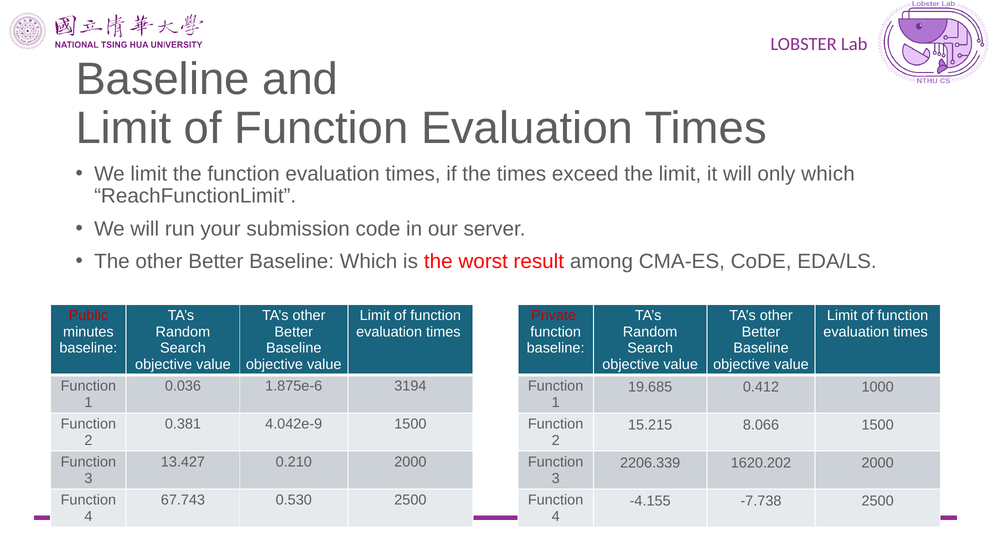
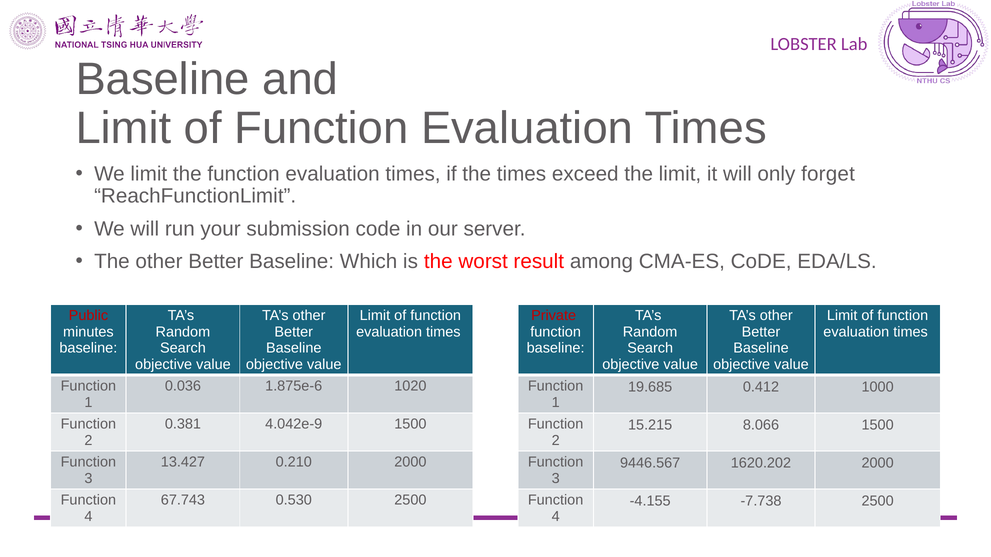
only which: which -> forget (828, 174)
3194: 3194 -> 1020 (410, 386)
2206.339: 2206.339 -> 9446.567 (650, 463)
